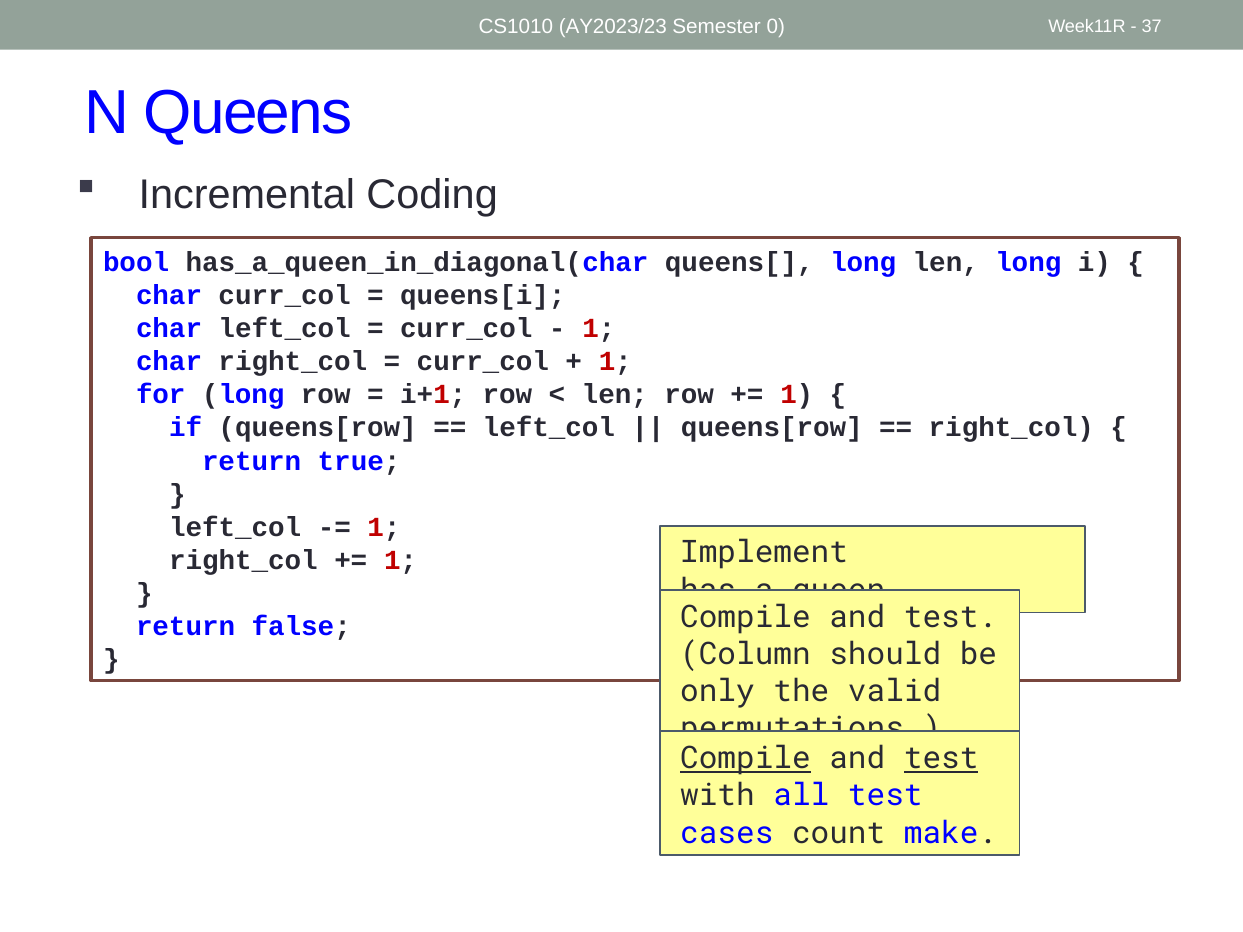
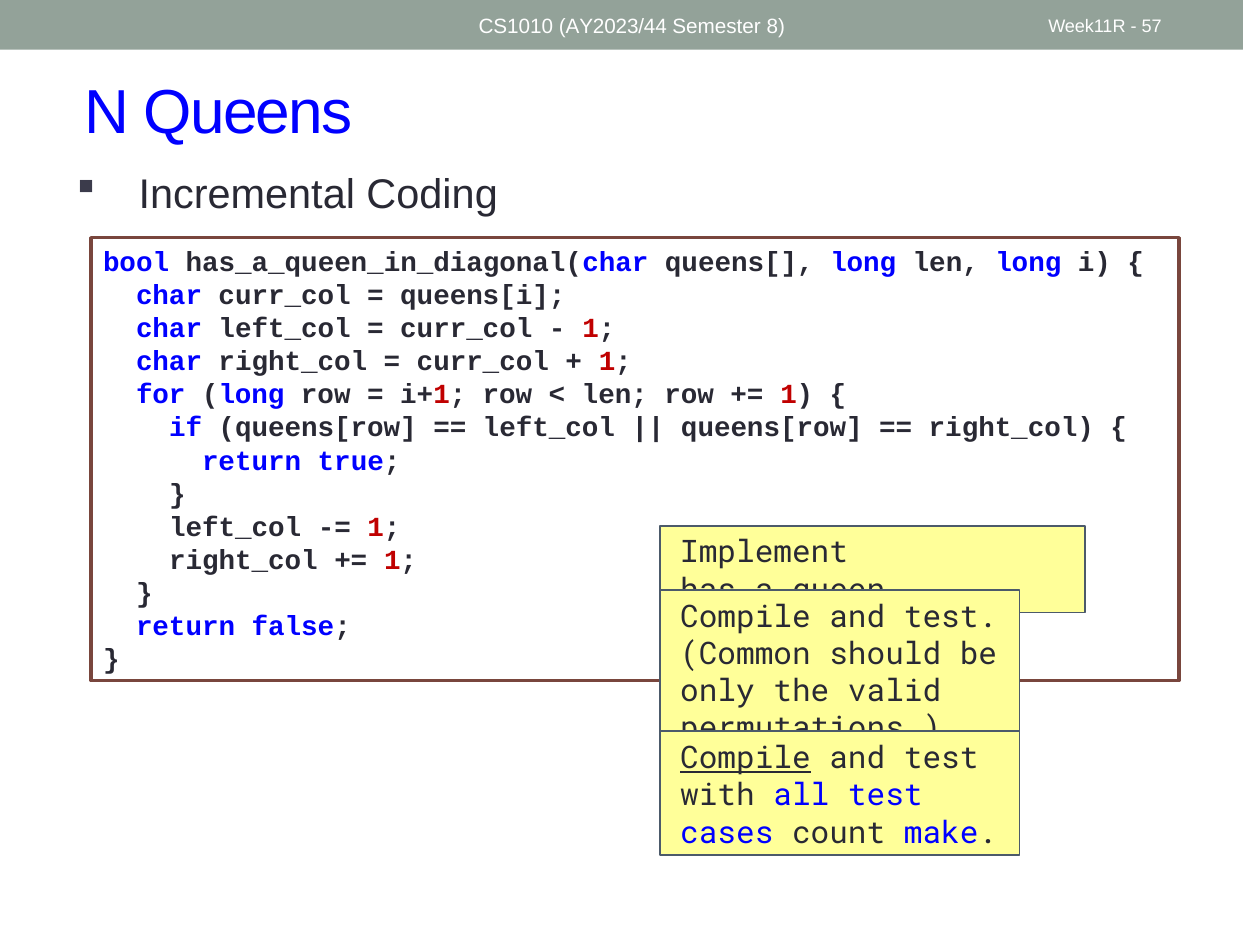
AY2023/23: AY2023/23 -> AY2023/44 (613, 26)
0: 0 -> 8 (776, 26)
37: 37 -> 57 (1152, 26)
Column: Column -> Common (745, 654)
test underline: present -> none (941, 758)
